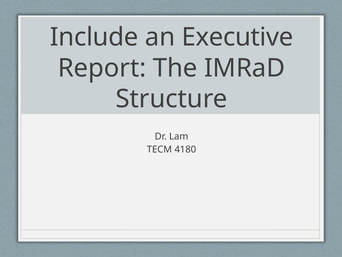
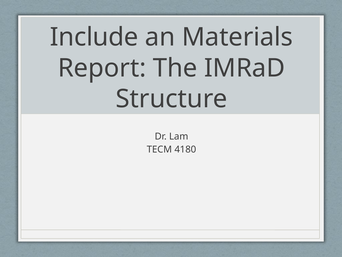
Executive: Executive -> Materials (237, 37)
